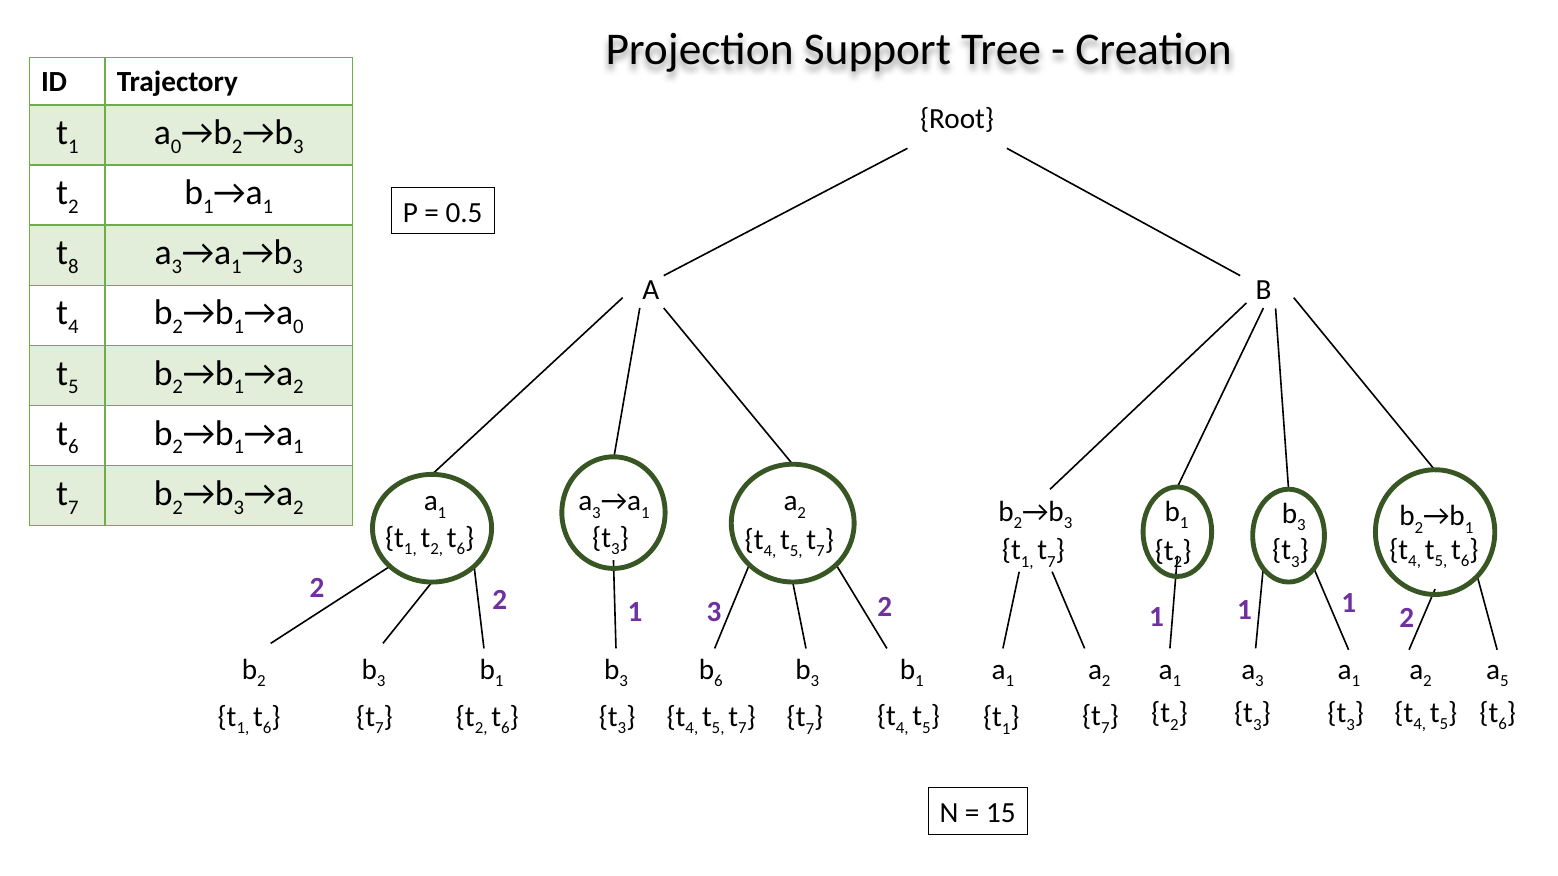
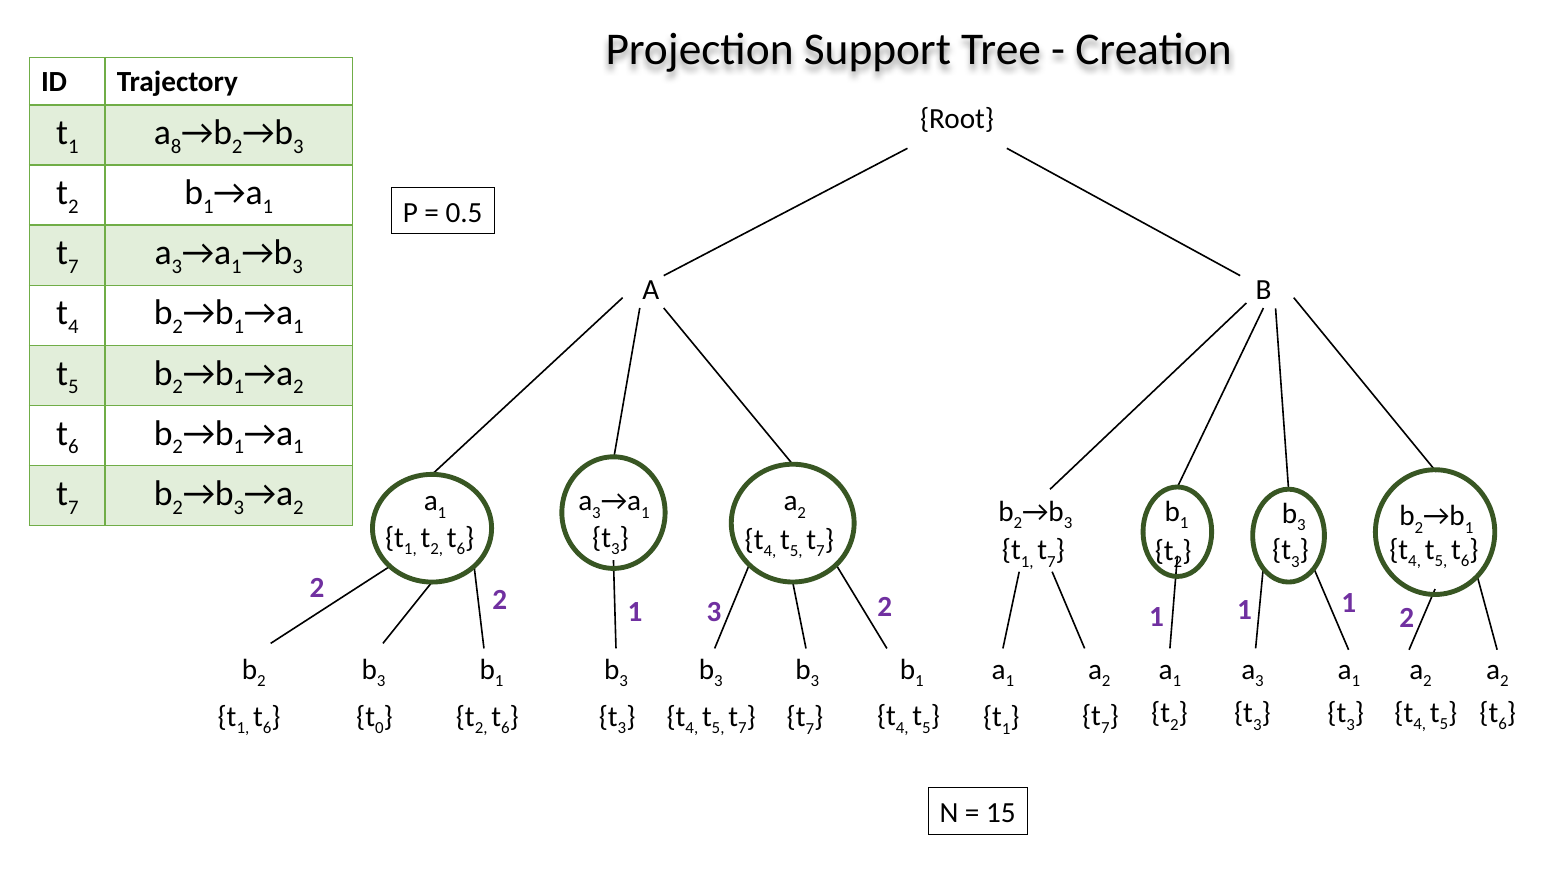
a 0: 0 -> 8 (176, 147)
8: 8 -> 7 (73, 267)
0: 0 -> 1 (298, 327)
6: 6 -> 3 (718, 681)
2 a 5: 5 -> 2 (1504, 681)
7: 7 -> 0 (379, 728)
